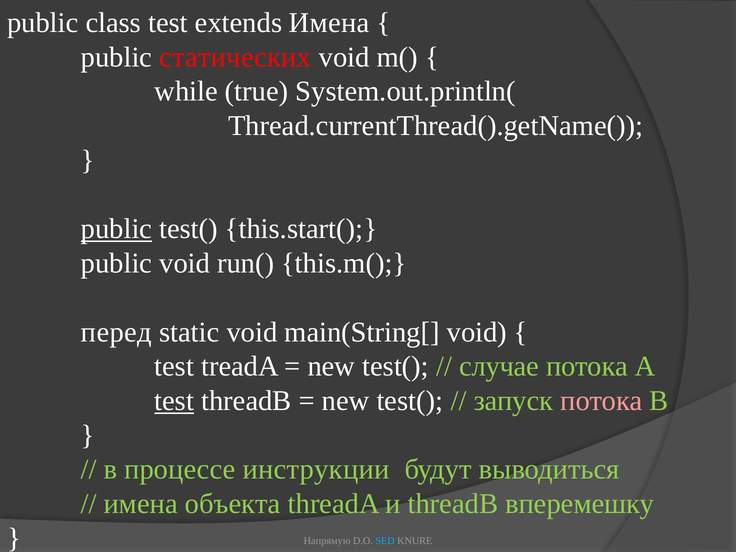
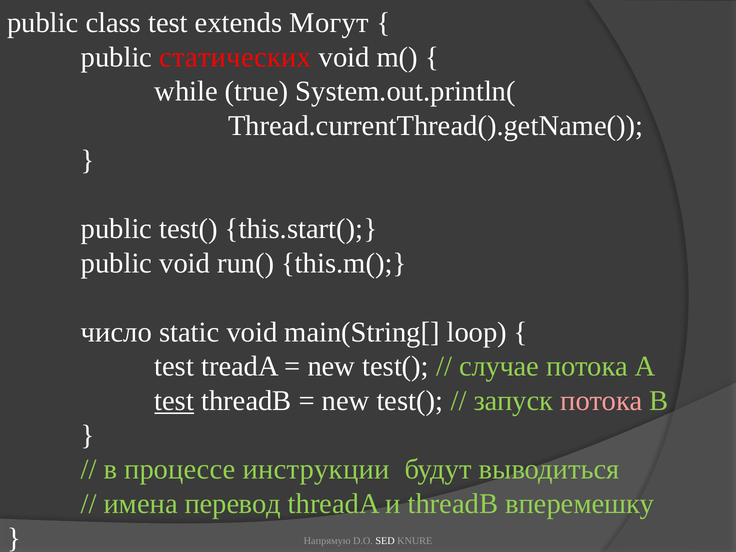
extends Имена: Имена -> Могут (329, 23)
public underline: present -> none (116, 229)
перед: перед -> число (116, 332)
main(String[ void: void -> loop (477, 332)
объекта: объекта -> перевод (233, 504)
SED colour: light blue -> white (385, 541)
